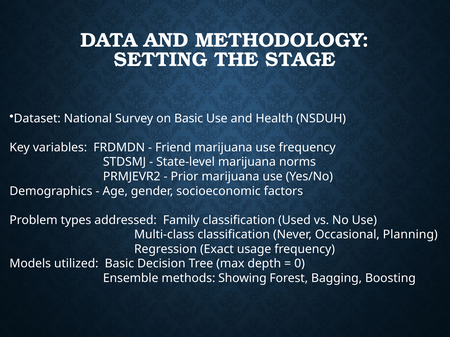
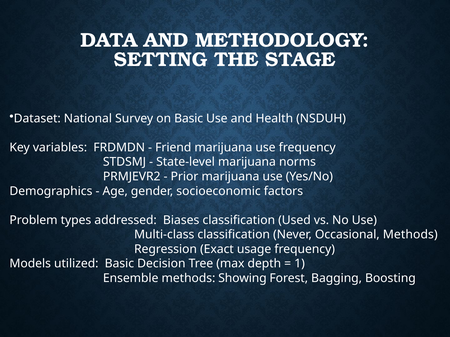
Family: Family -> Biases (181, 220)
Occasional Planning: Planning -> Methods (410, 235)
0: 0 -> 1 (300, 264)
